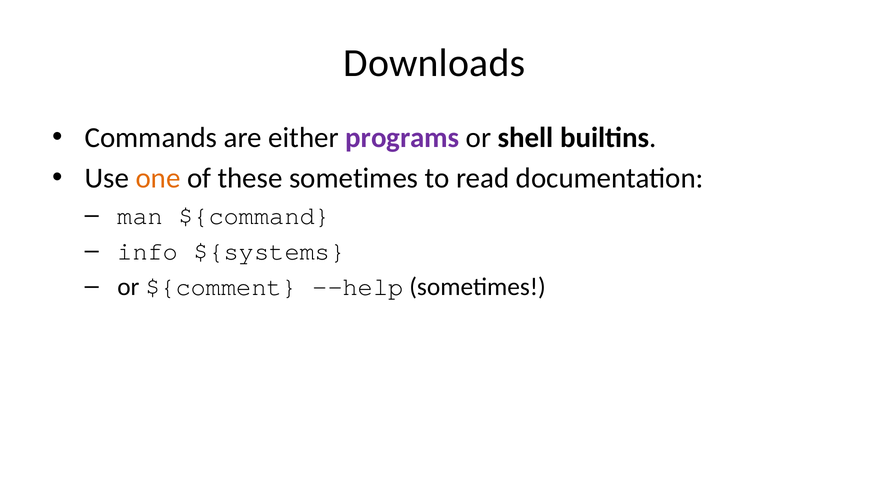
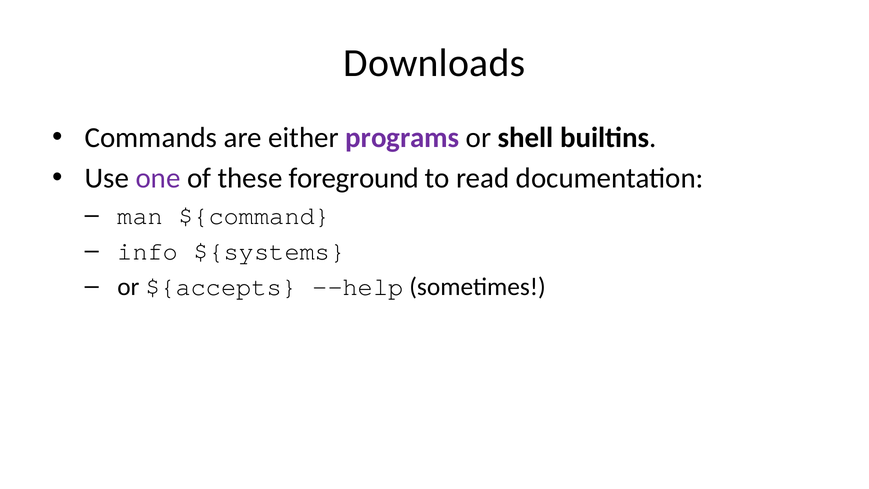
one colour: orange -> purple (158, 178)
these sometimes: sometimes -> foreground (354, 178)
${comment: ${comment -> ${accepts (221, 287)
